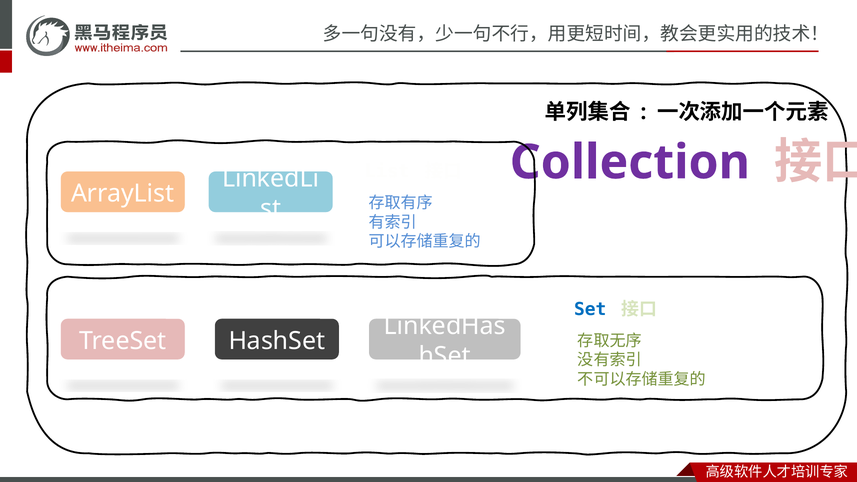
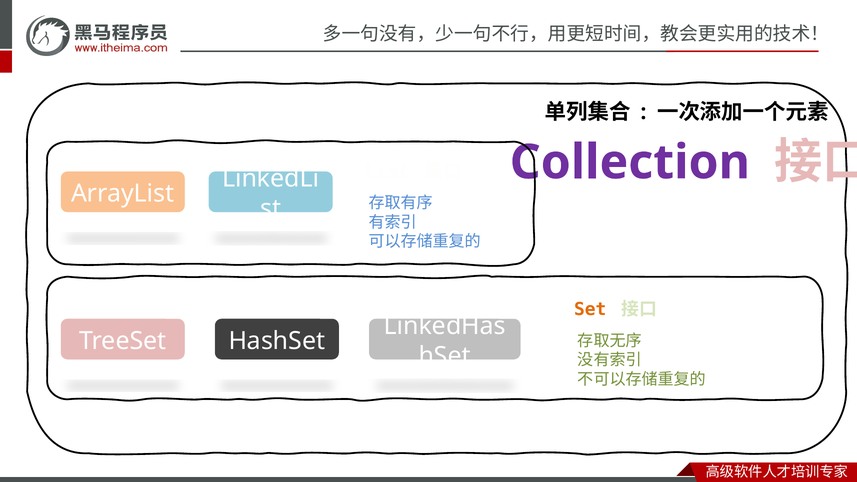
Set colour: blue -> orange (590, 310)
